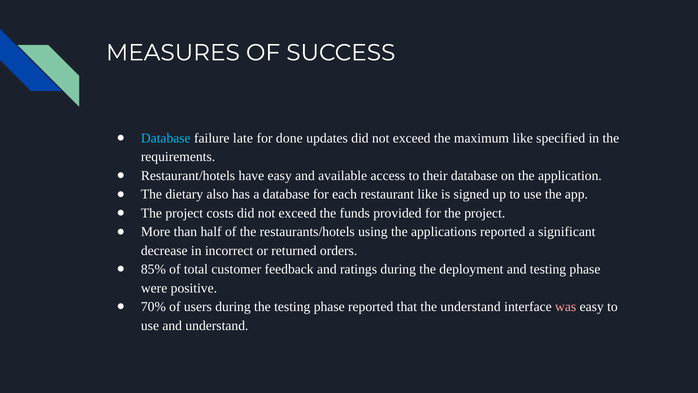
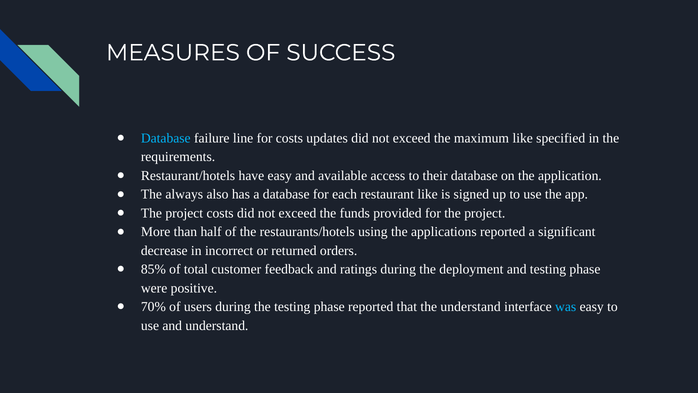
late: late -> line (243, 138)
for done: done -> costs (289, 138)
dietary: dietary -> always (184, 194)
was colour: pink -> light blue (566, 307)
